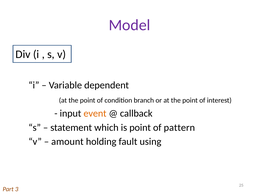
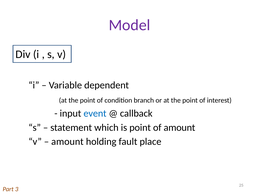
event colour: orange -> blue (95, 114)
of pattern: pattern -> amount (179, 128)
using: using -> place (150, 142)
